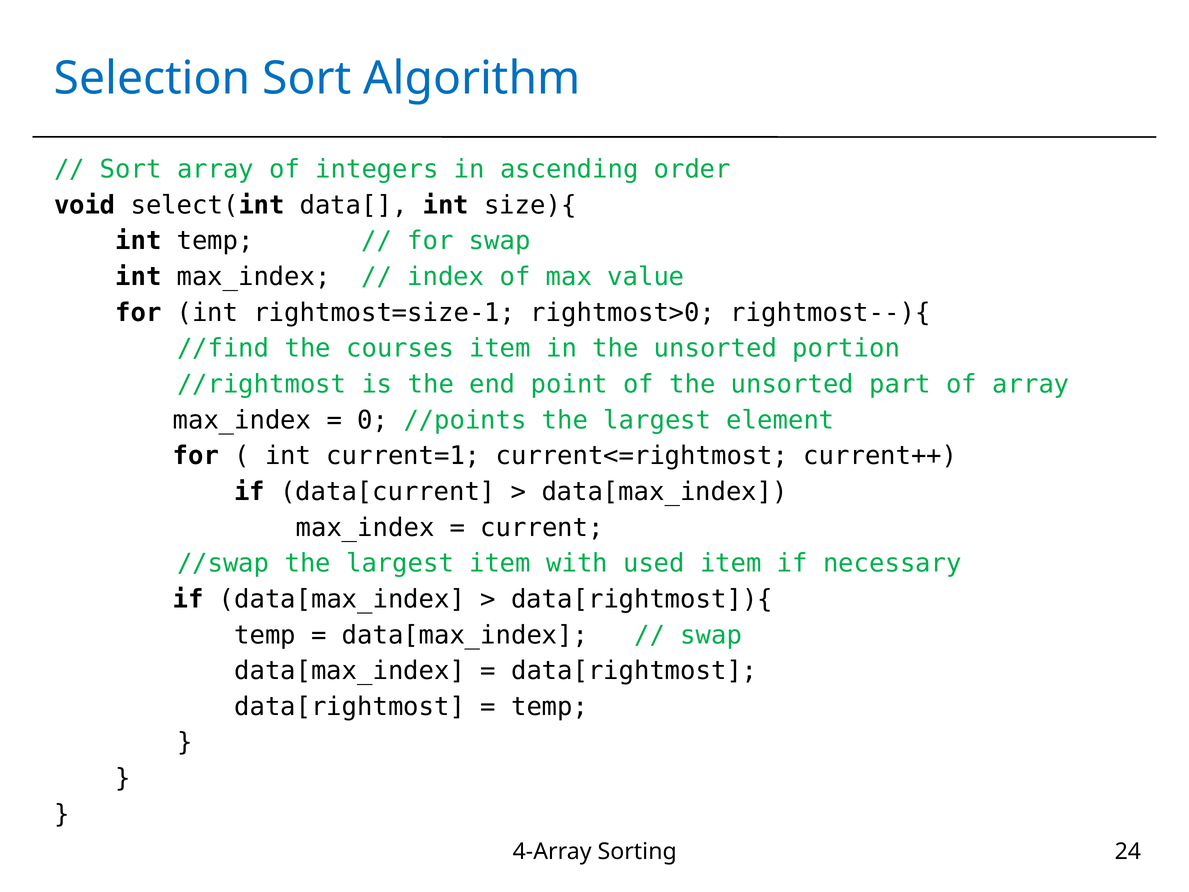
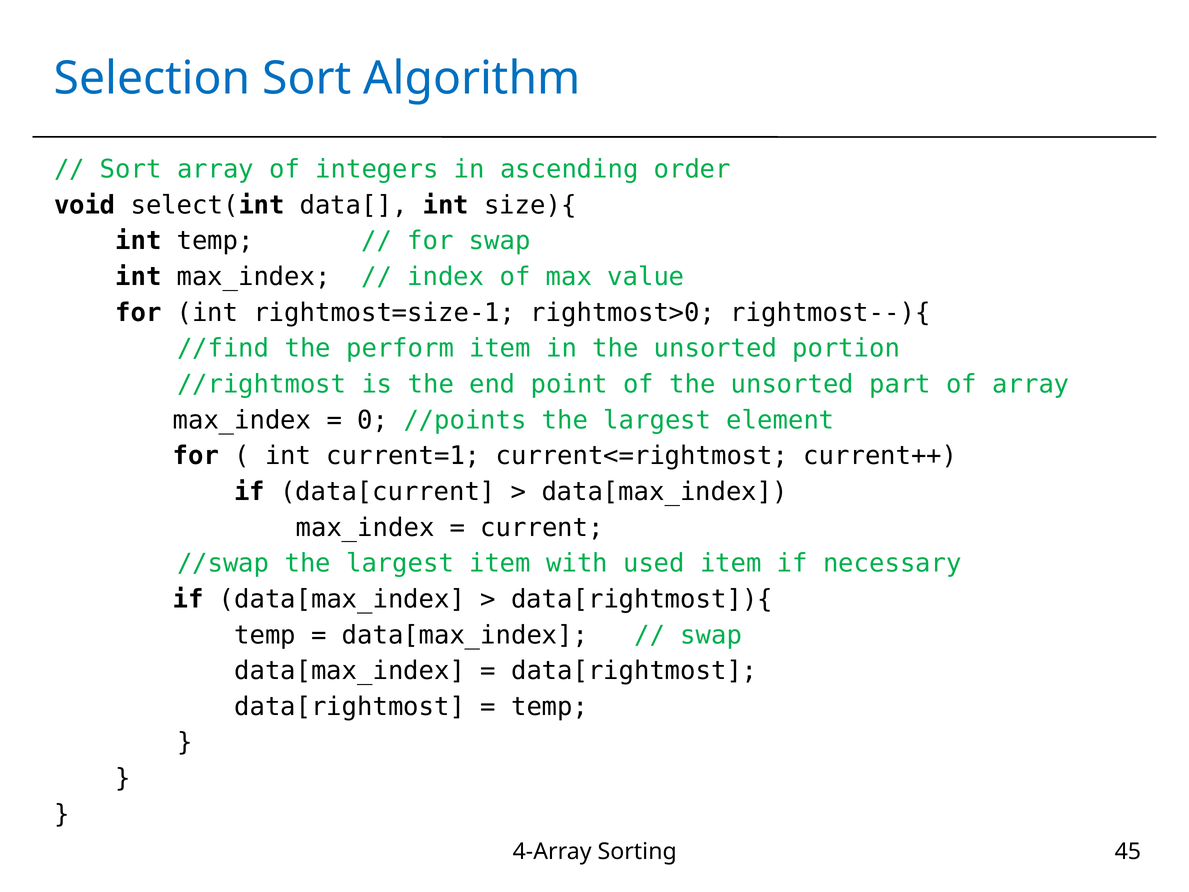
courses: courses -> perform (400, 348)
24: 24 -> 45 (1128, 851)
